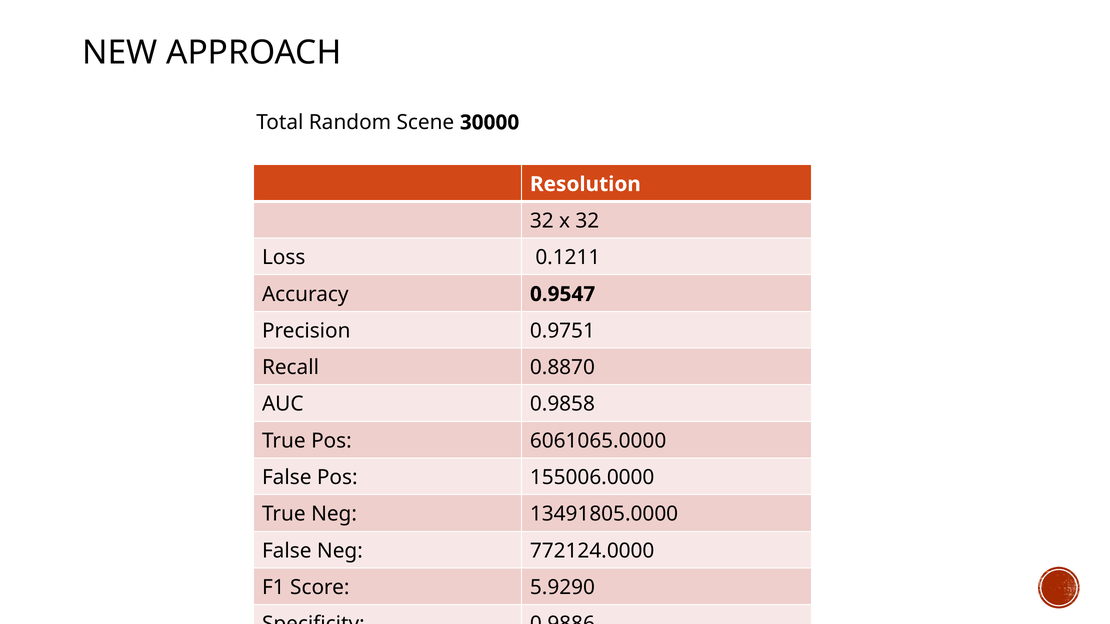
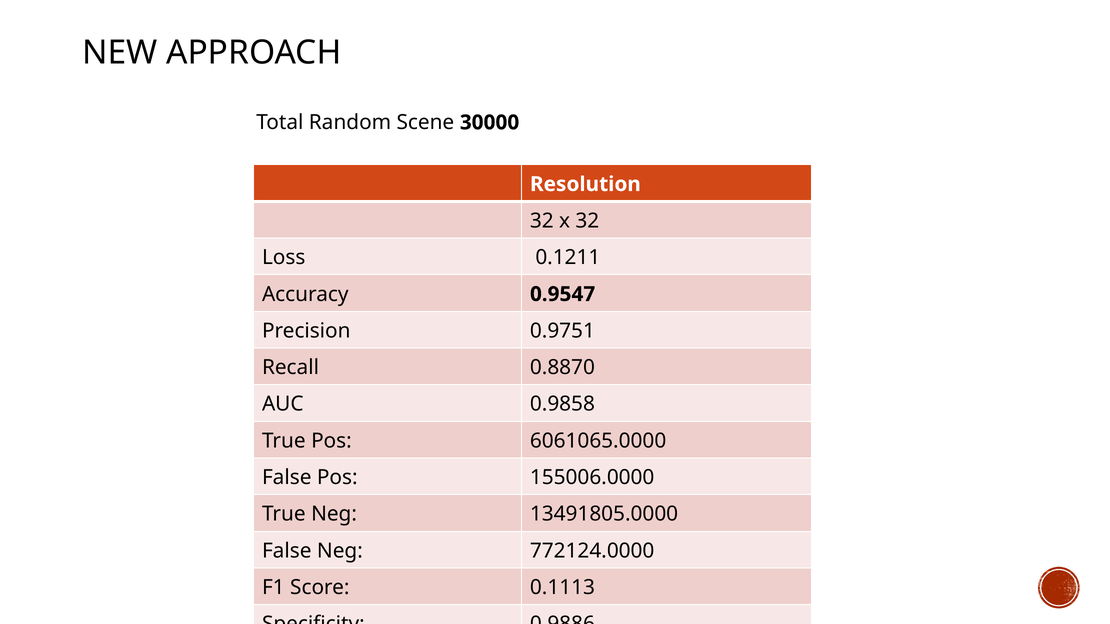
5.9290: 5.9290 -> 0.1113 (562, 588)
